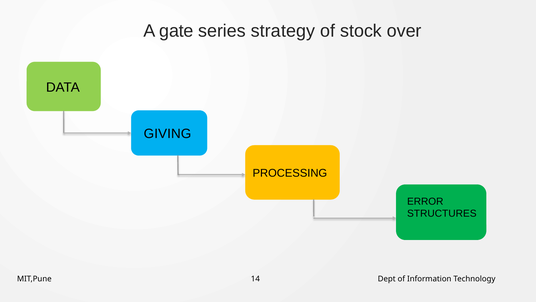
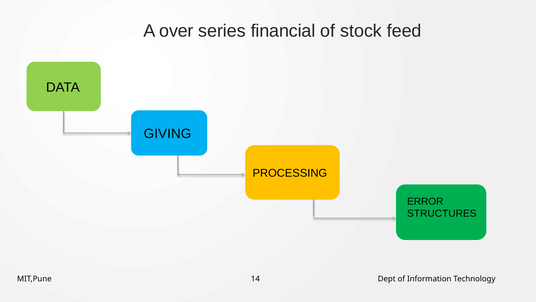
gate: gate -> over (176, 31)
strategy: strategy -> financial (283, 31)
over: over -> feed (404, 31)
